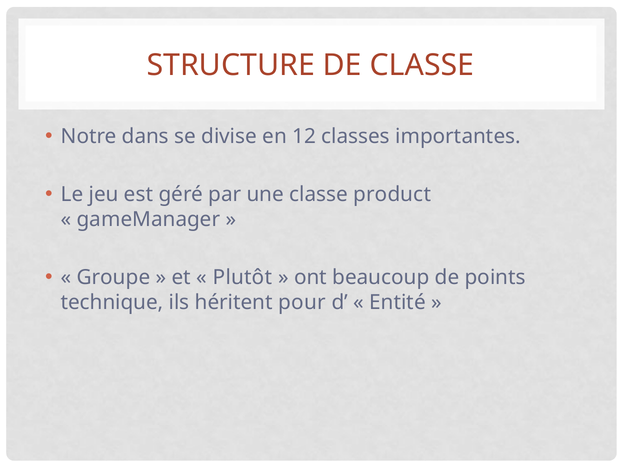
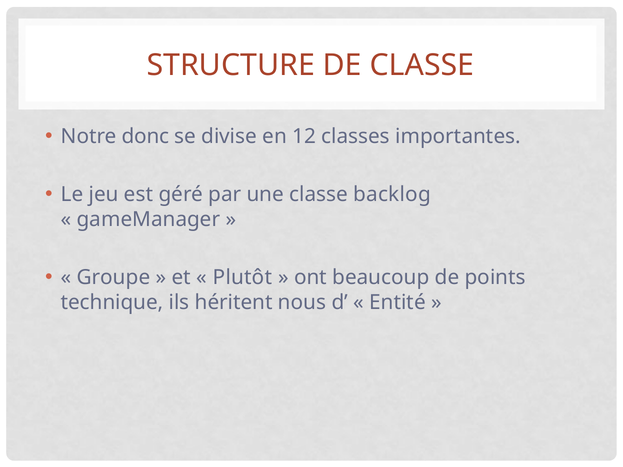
dans: dans -> donc (145, 136)
product: product -> backlog (392, 195)
pour: pour -> nous (302, 303)
